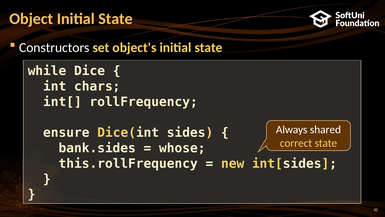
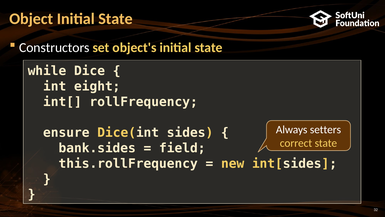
chars: chars -> eight (97, 86)
shared: shared -> setters (325, 129)
whose: whose -> field (182, 148)
